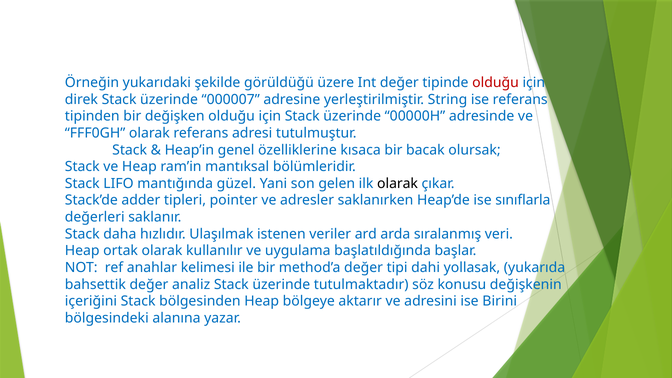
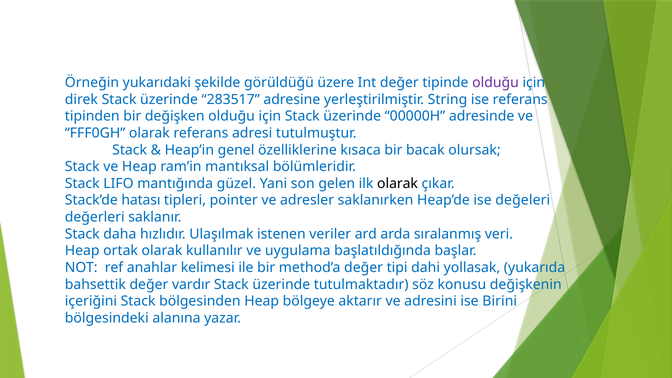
olduğu colour: red -> purple (496, 83)
000007: 000007 -> 283517 (231, 100)
adder: adder -> hatası (141, 200)
sınıflarla: sınıflarla -> değeleri (523, 200)
analiz: analiz -> vardır (191, 284)
